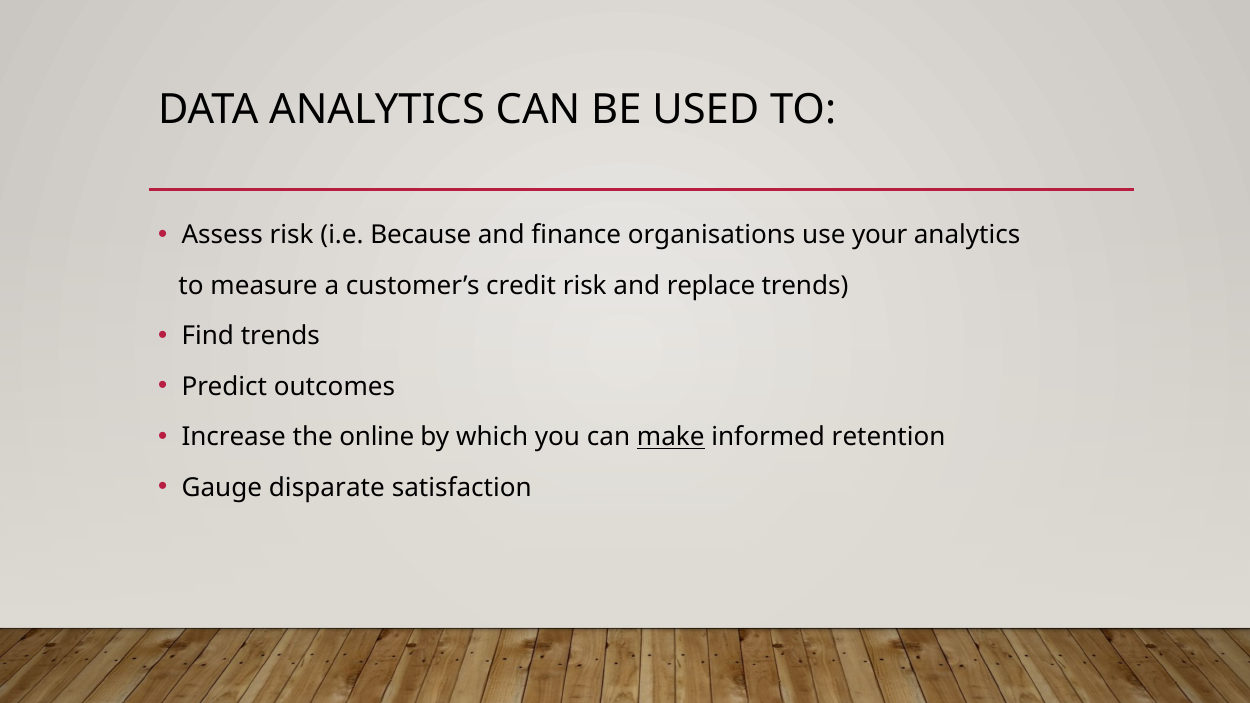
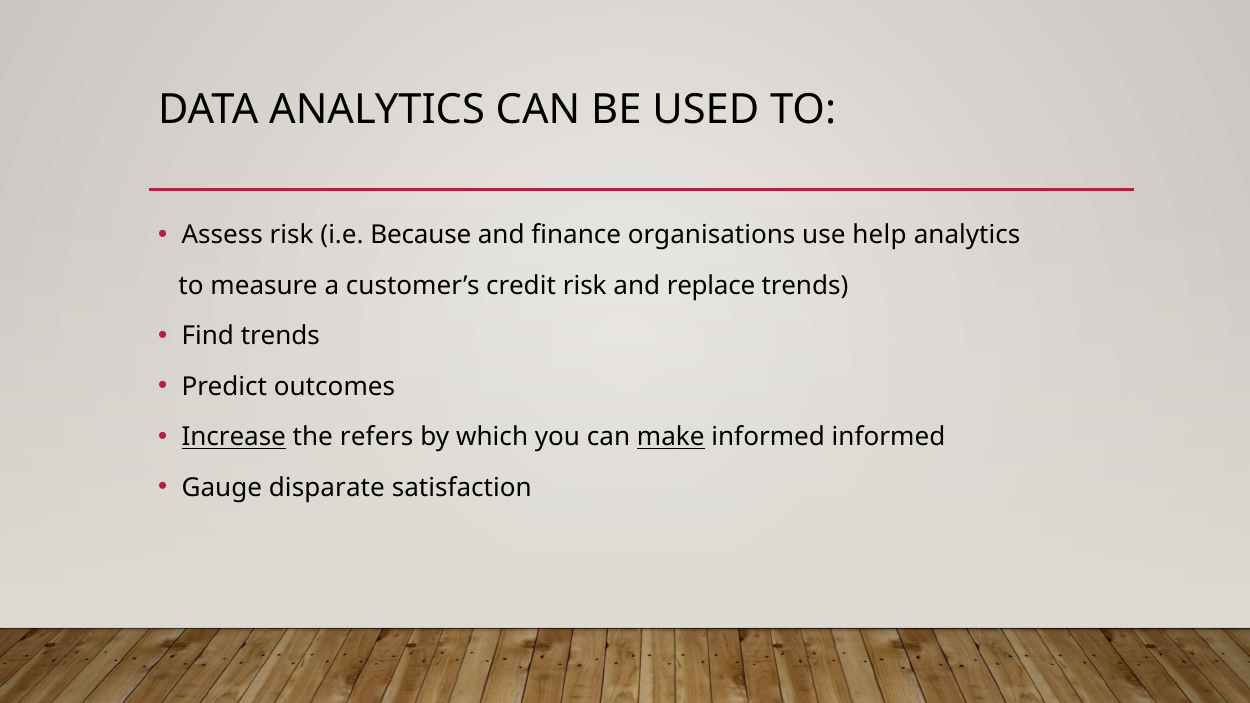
your: your -> help (879, 235)
Increase underline: none -> present (234, 437)
online: online -> refers (377, 437)
informed retention: retention -> informed (889, 437)
